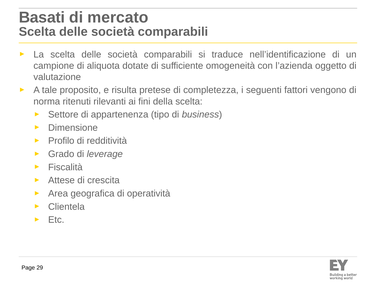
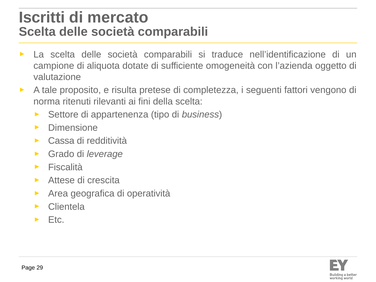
Basati: Basati -> Iscritti (42, 17)
Profilo: Profilo -> Cassa (61, 141)
